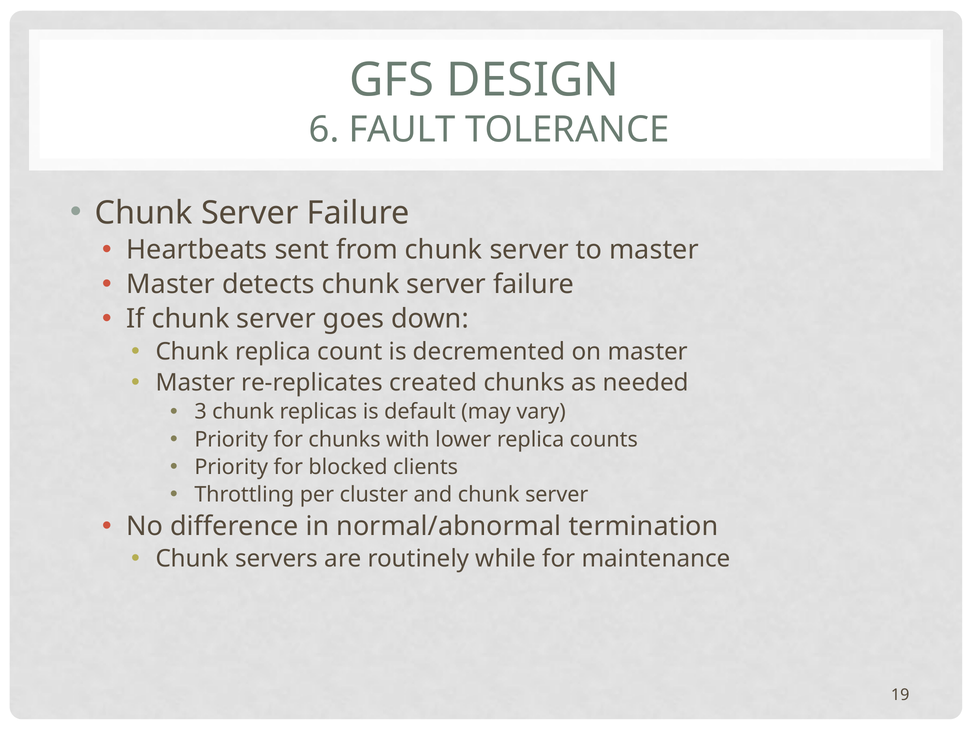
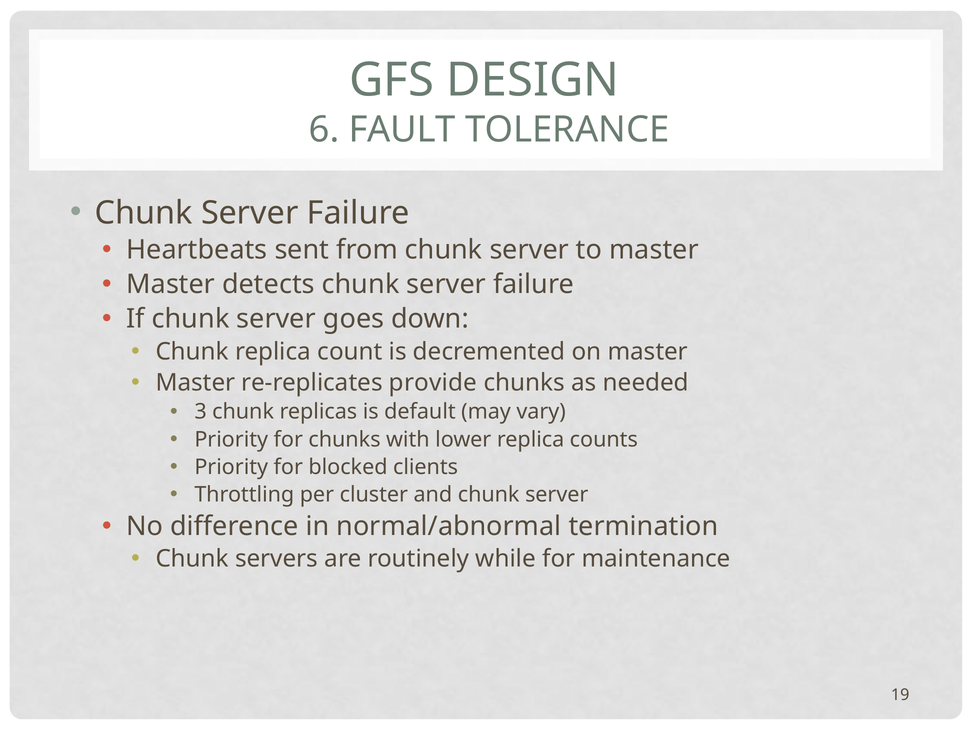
created: created -> provide (433, 383)
